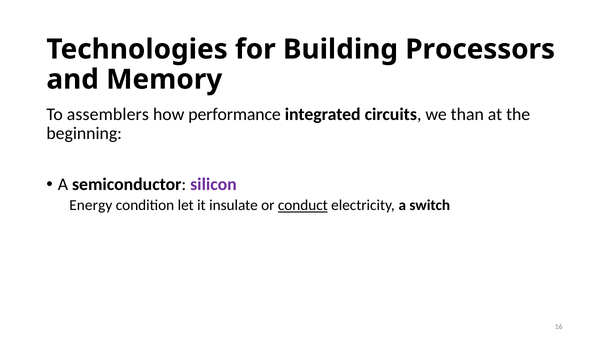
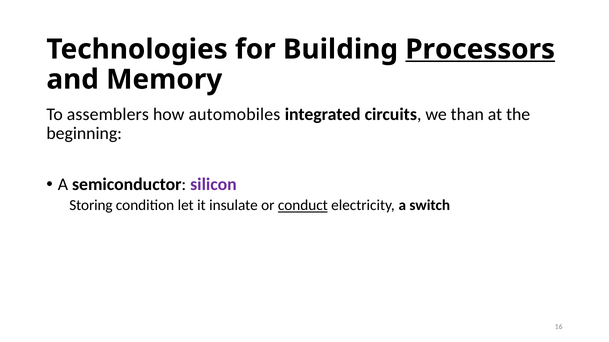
Processors underline: none -> present (480, 49)
performance: performance -> automobiles (234, 115)
Energy: Energy -> Storing (91, 206)
